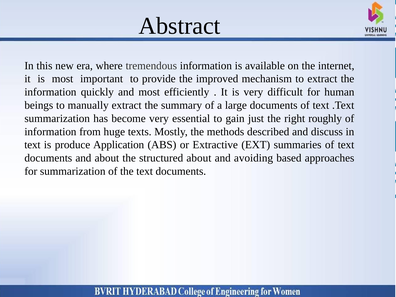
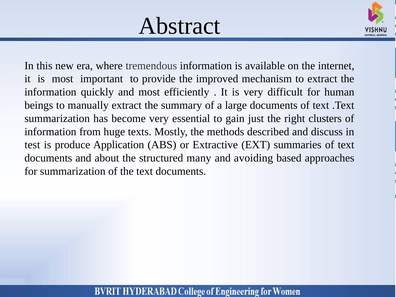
roughly: roughly -> clusters (325, 118)
text: text -> test (32, 145)
structured about: about -> many (199, 158)
